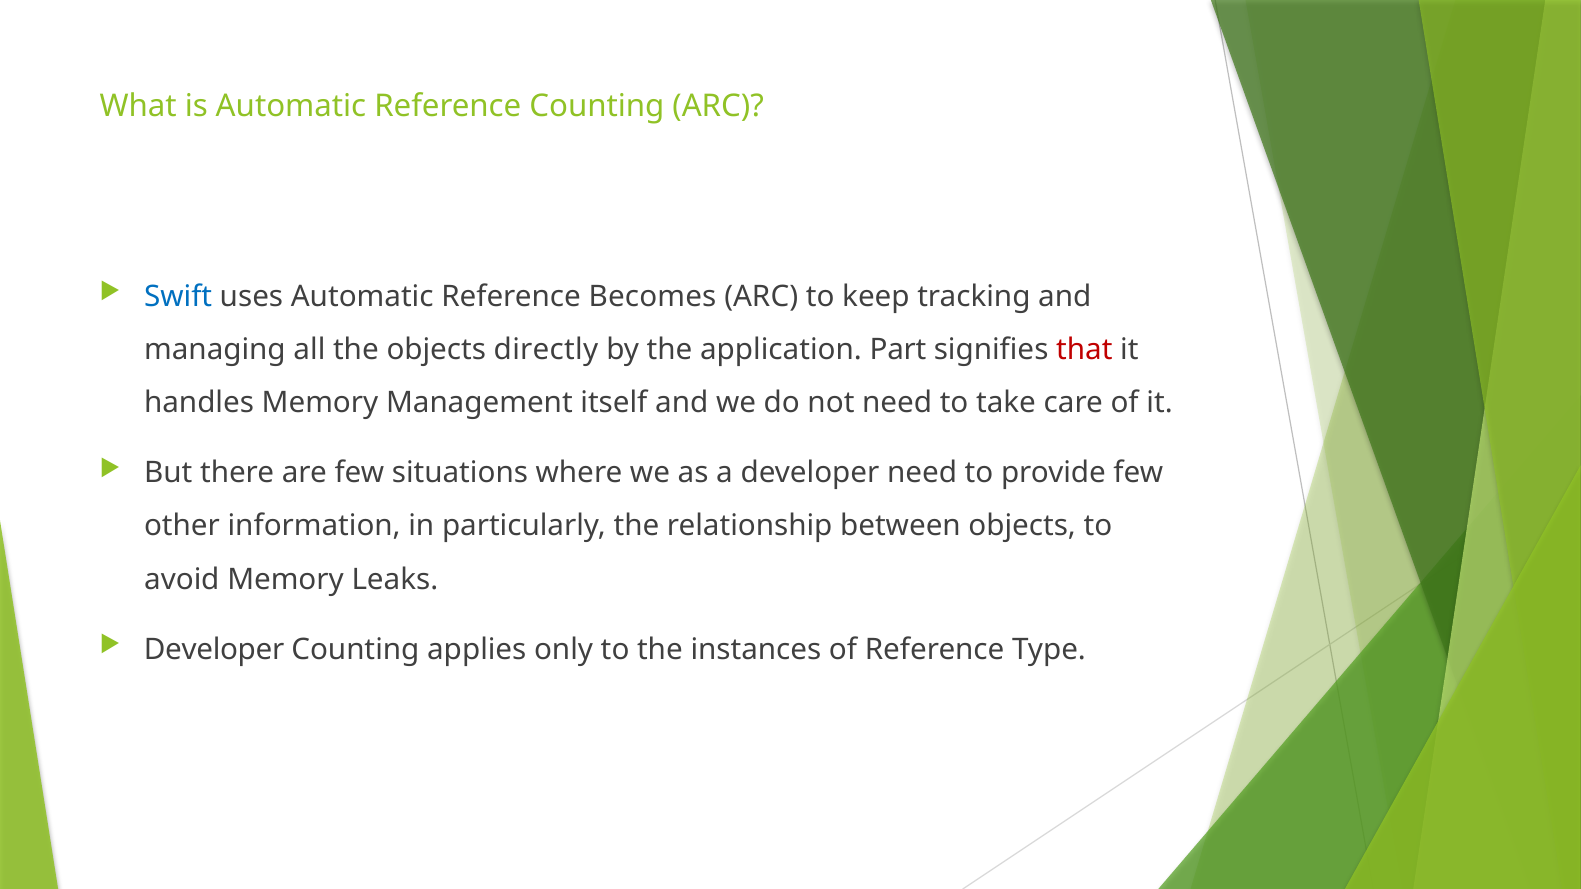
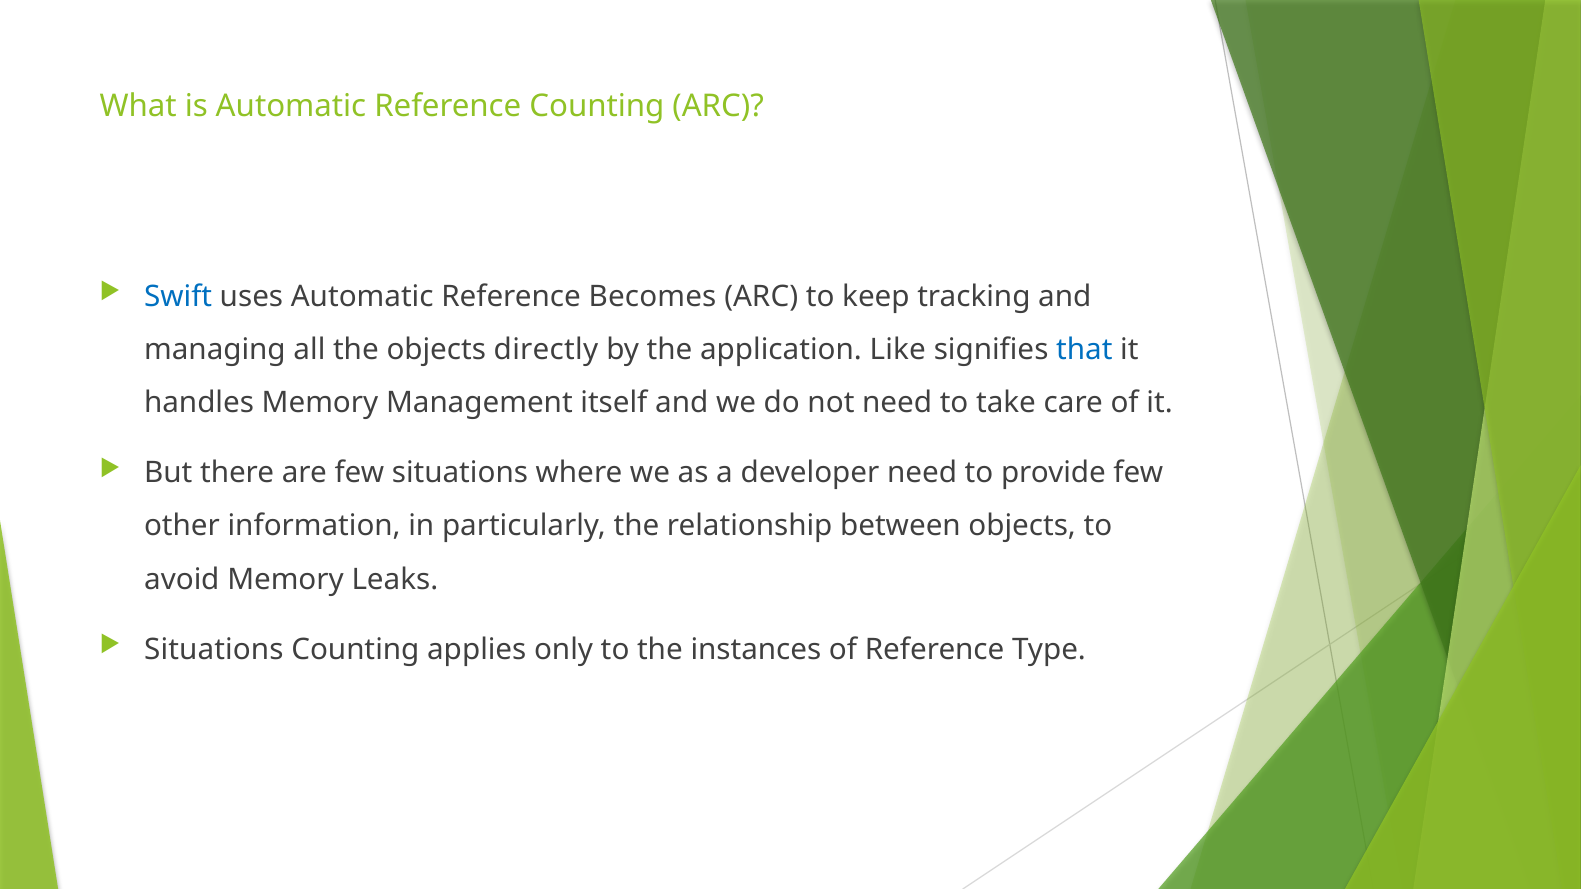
Part: Part -> Like (898, 350)
that colour: red -> blue (1084, 350)
Developer: Developer -> Situations (214, 649)
